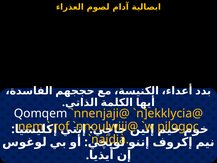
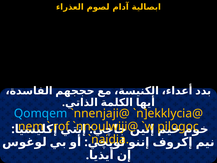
Qomqem colour: white -> light blue (41, 113)
